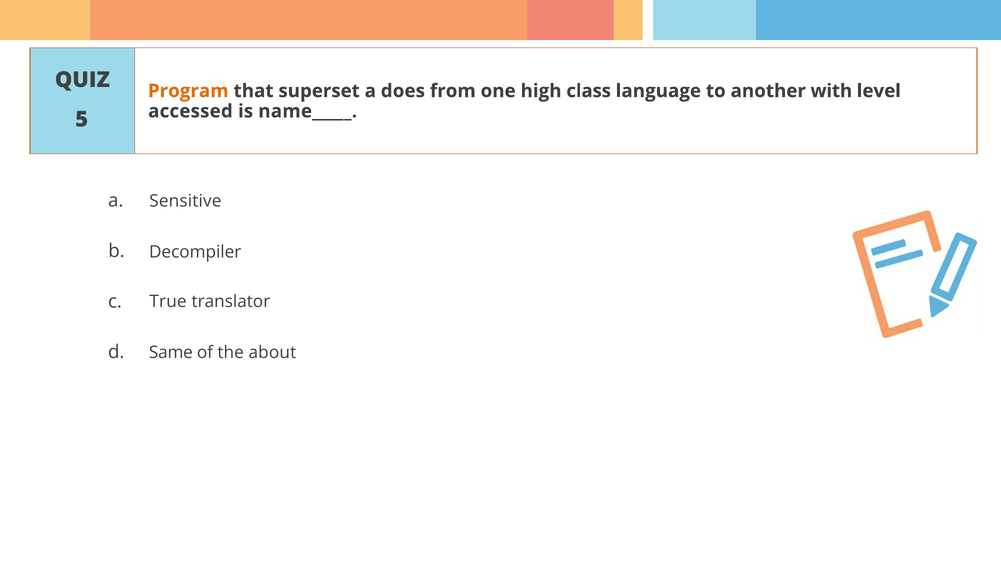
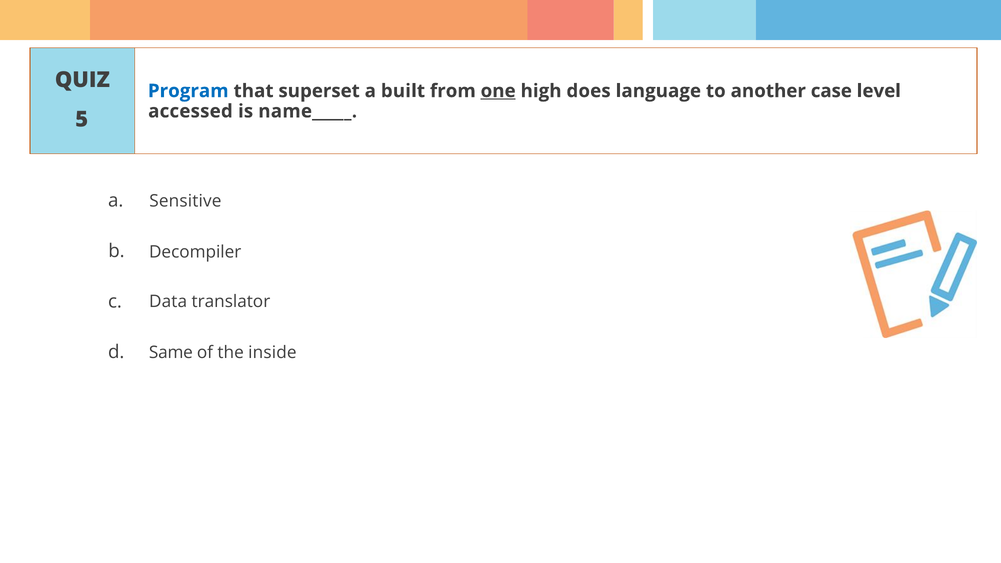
Program colour: orange -> blue (188, 91)
does: does -> built (403, 91)
one underline: none -> present (498, 91)
class: class -> does (589, 91)
with: with -> case (831, 91)
True: True -> Data (168, 302)
about: about -> inside (272, 352)
